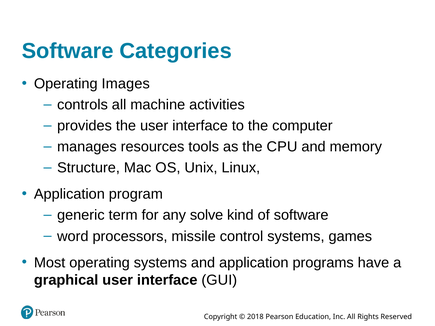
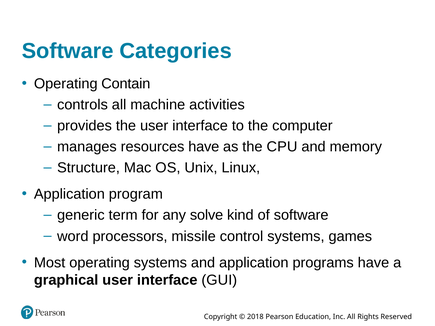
Images: Images -> Contain (126, 84)
resources tools: tools -> have (204, 147)
